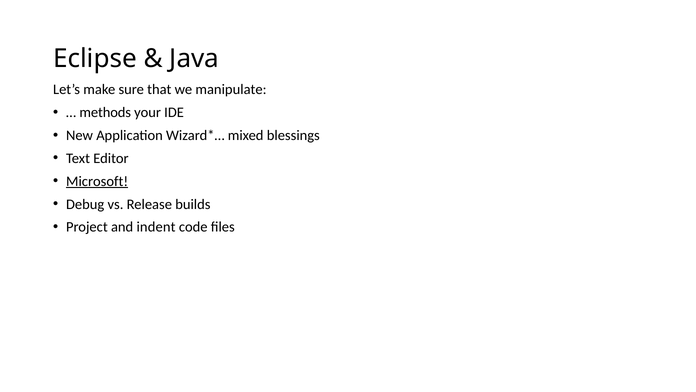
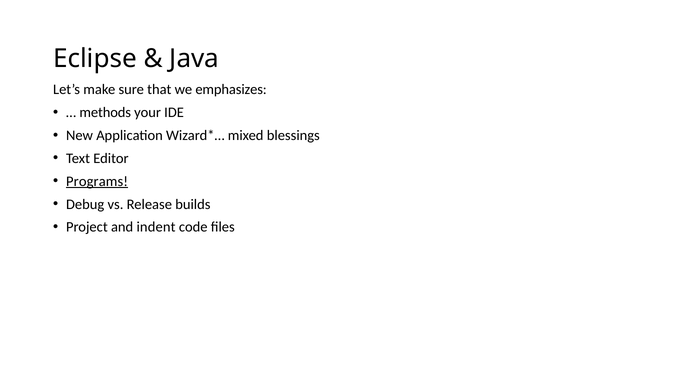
manipulate: manipulate -> emphasizes (231, 89)
Microsoft: Microsoft -> Programs (97, 181)
